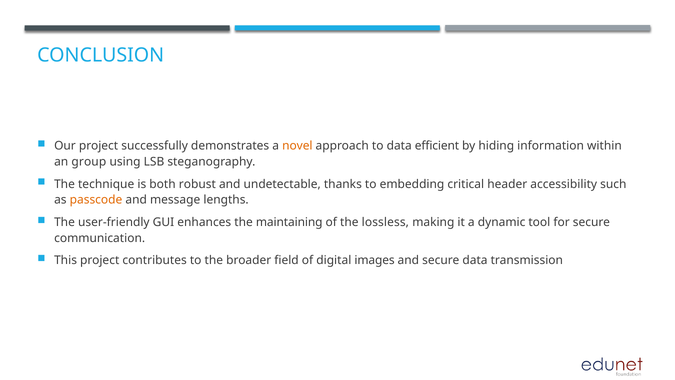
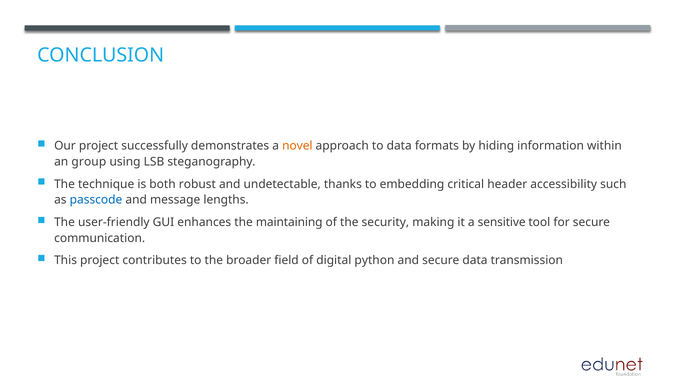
efficient: efficient -> formats (437, 146)
passcode colour: orange -> blue (96, 200)
lossless: lossless -> security (385, 222)
dynamic: dynamic -> sensitive (502, 222)
images: images -> python (374, 260)
